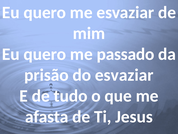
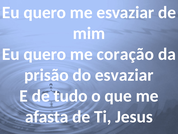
passado: passado -> coração (125, 54)
